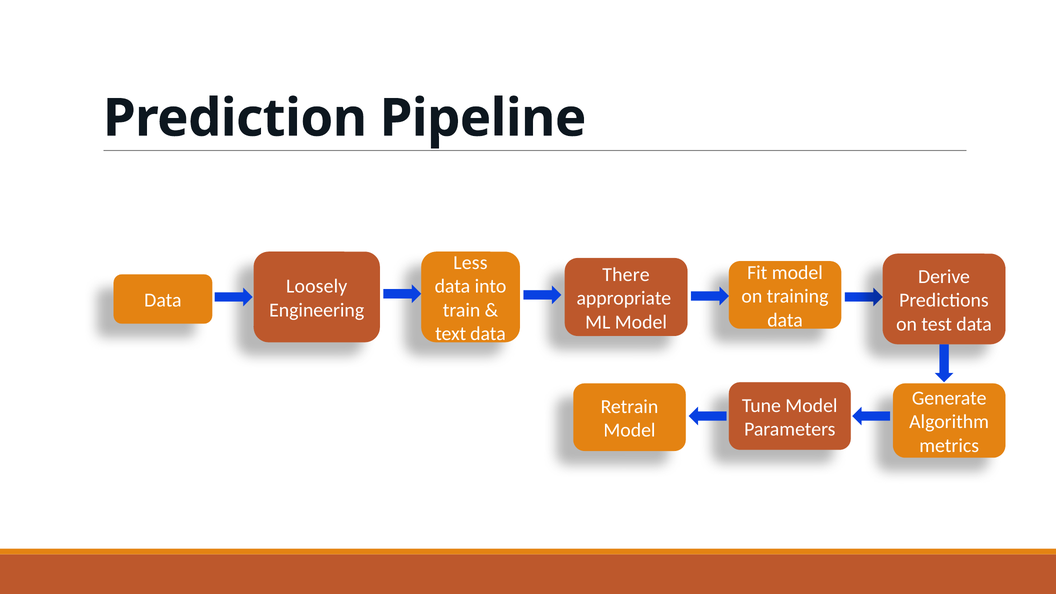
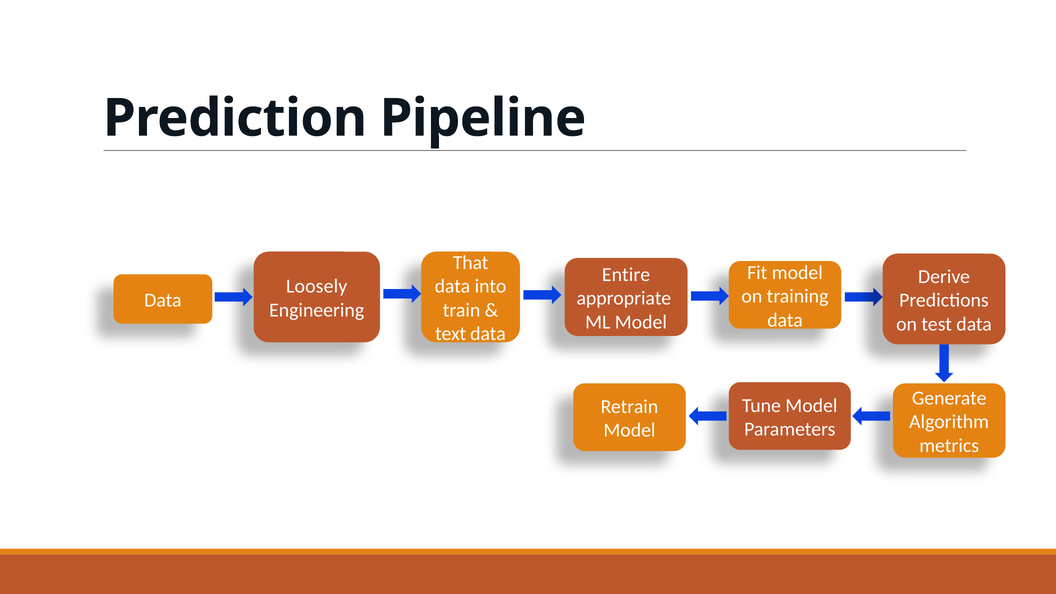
Less: Less -> That (471, 263)
There: There -> Entire (626, 275)
